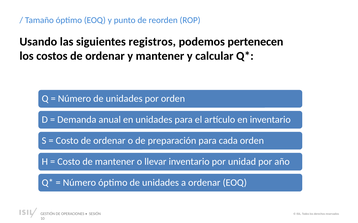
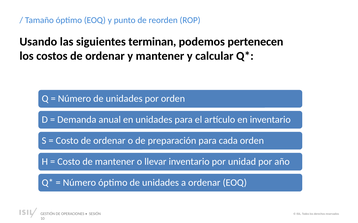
registros: registros -> terminan (152, 42)
